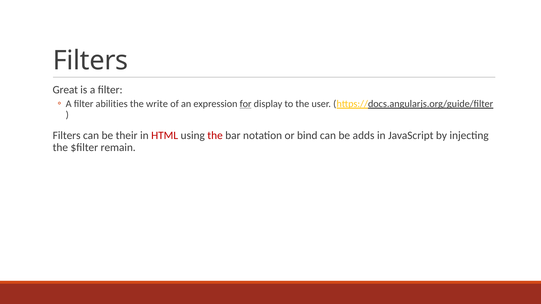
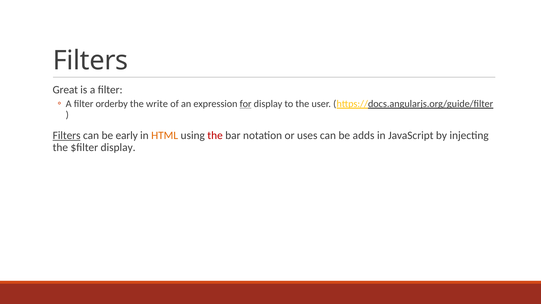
abilities: abilities -> orderby (112, 104)
Filters underline: none -> present (67, 136)
their: their -> early (127, 136)
HTML colour: red -> orange (165, 136)
bind: bind -> uses (307, 136)
$filter remain: remain -> display (118, 148)
